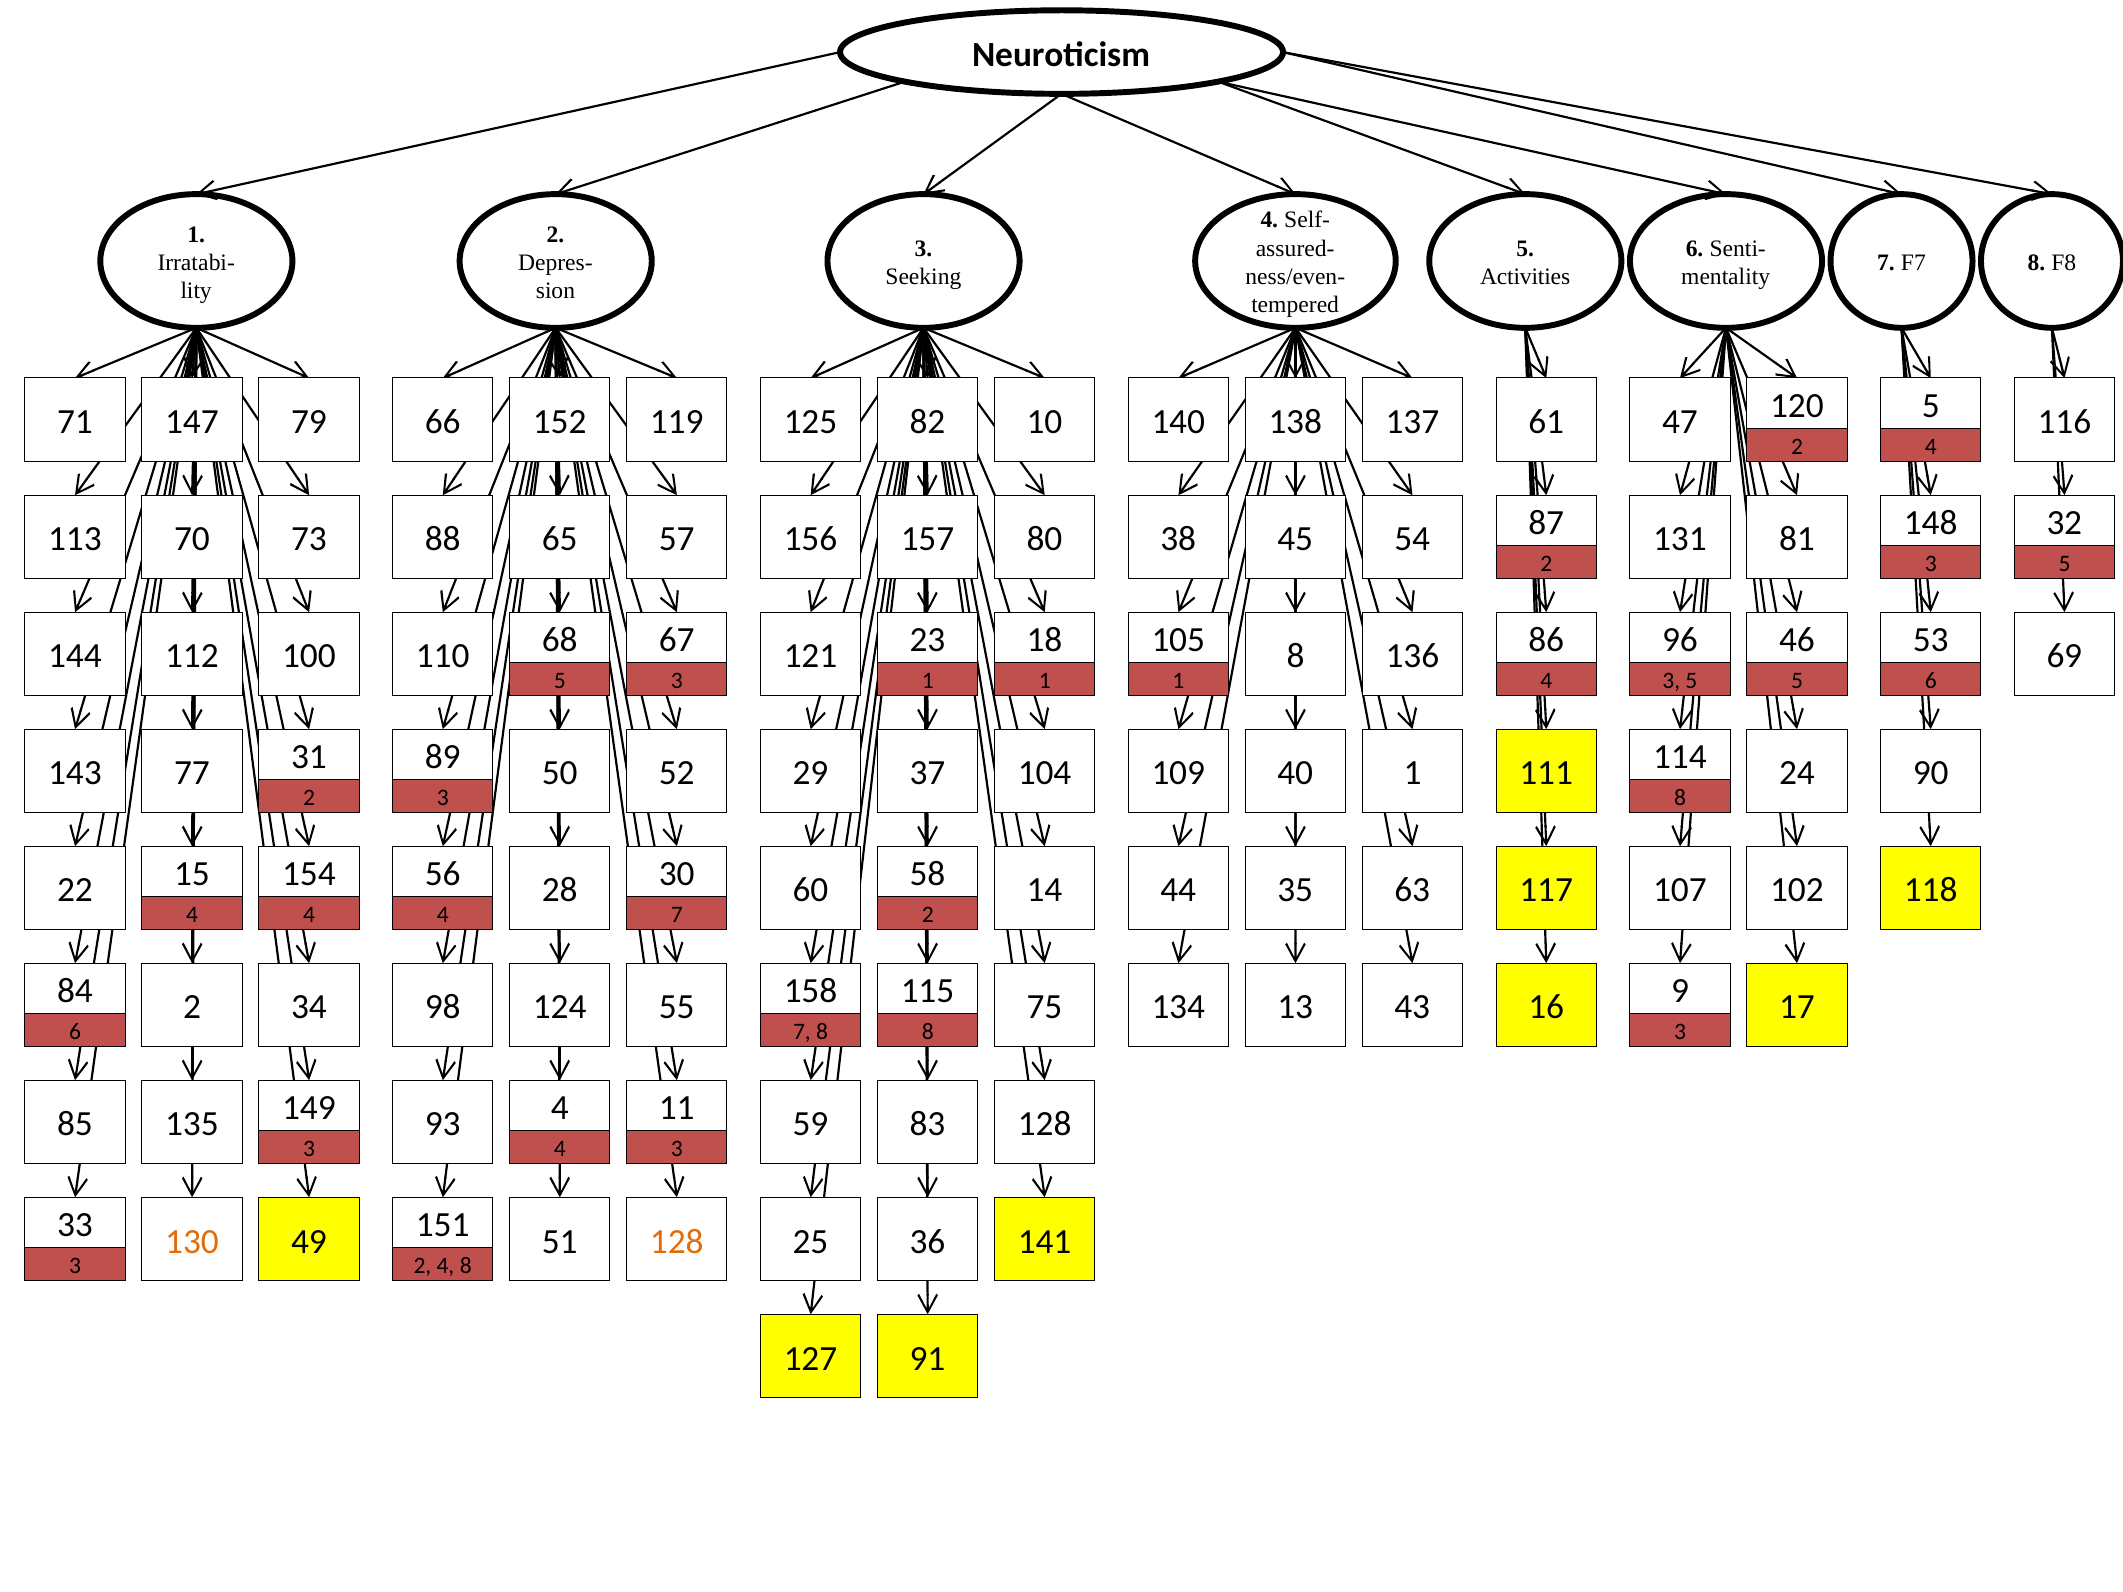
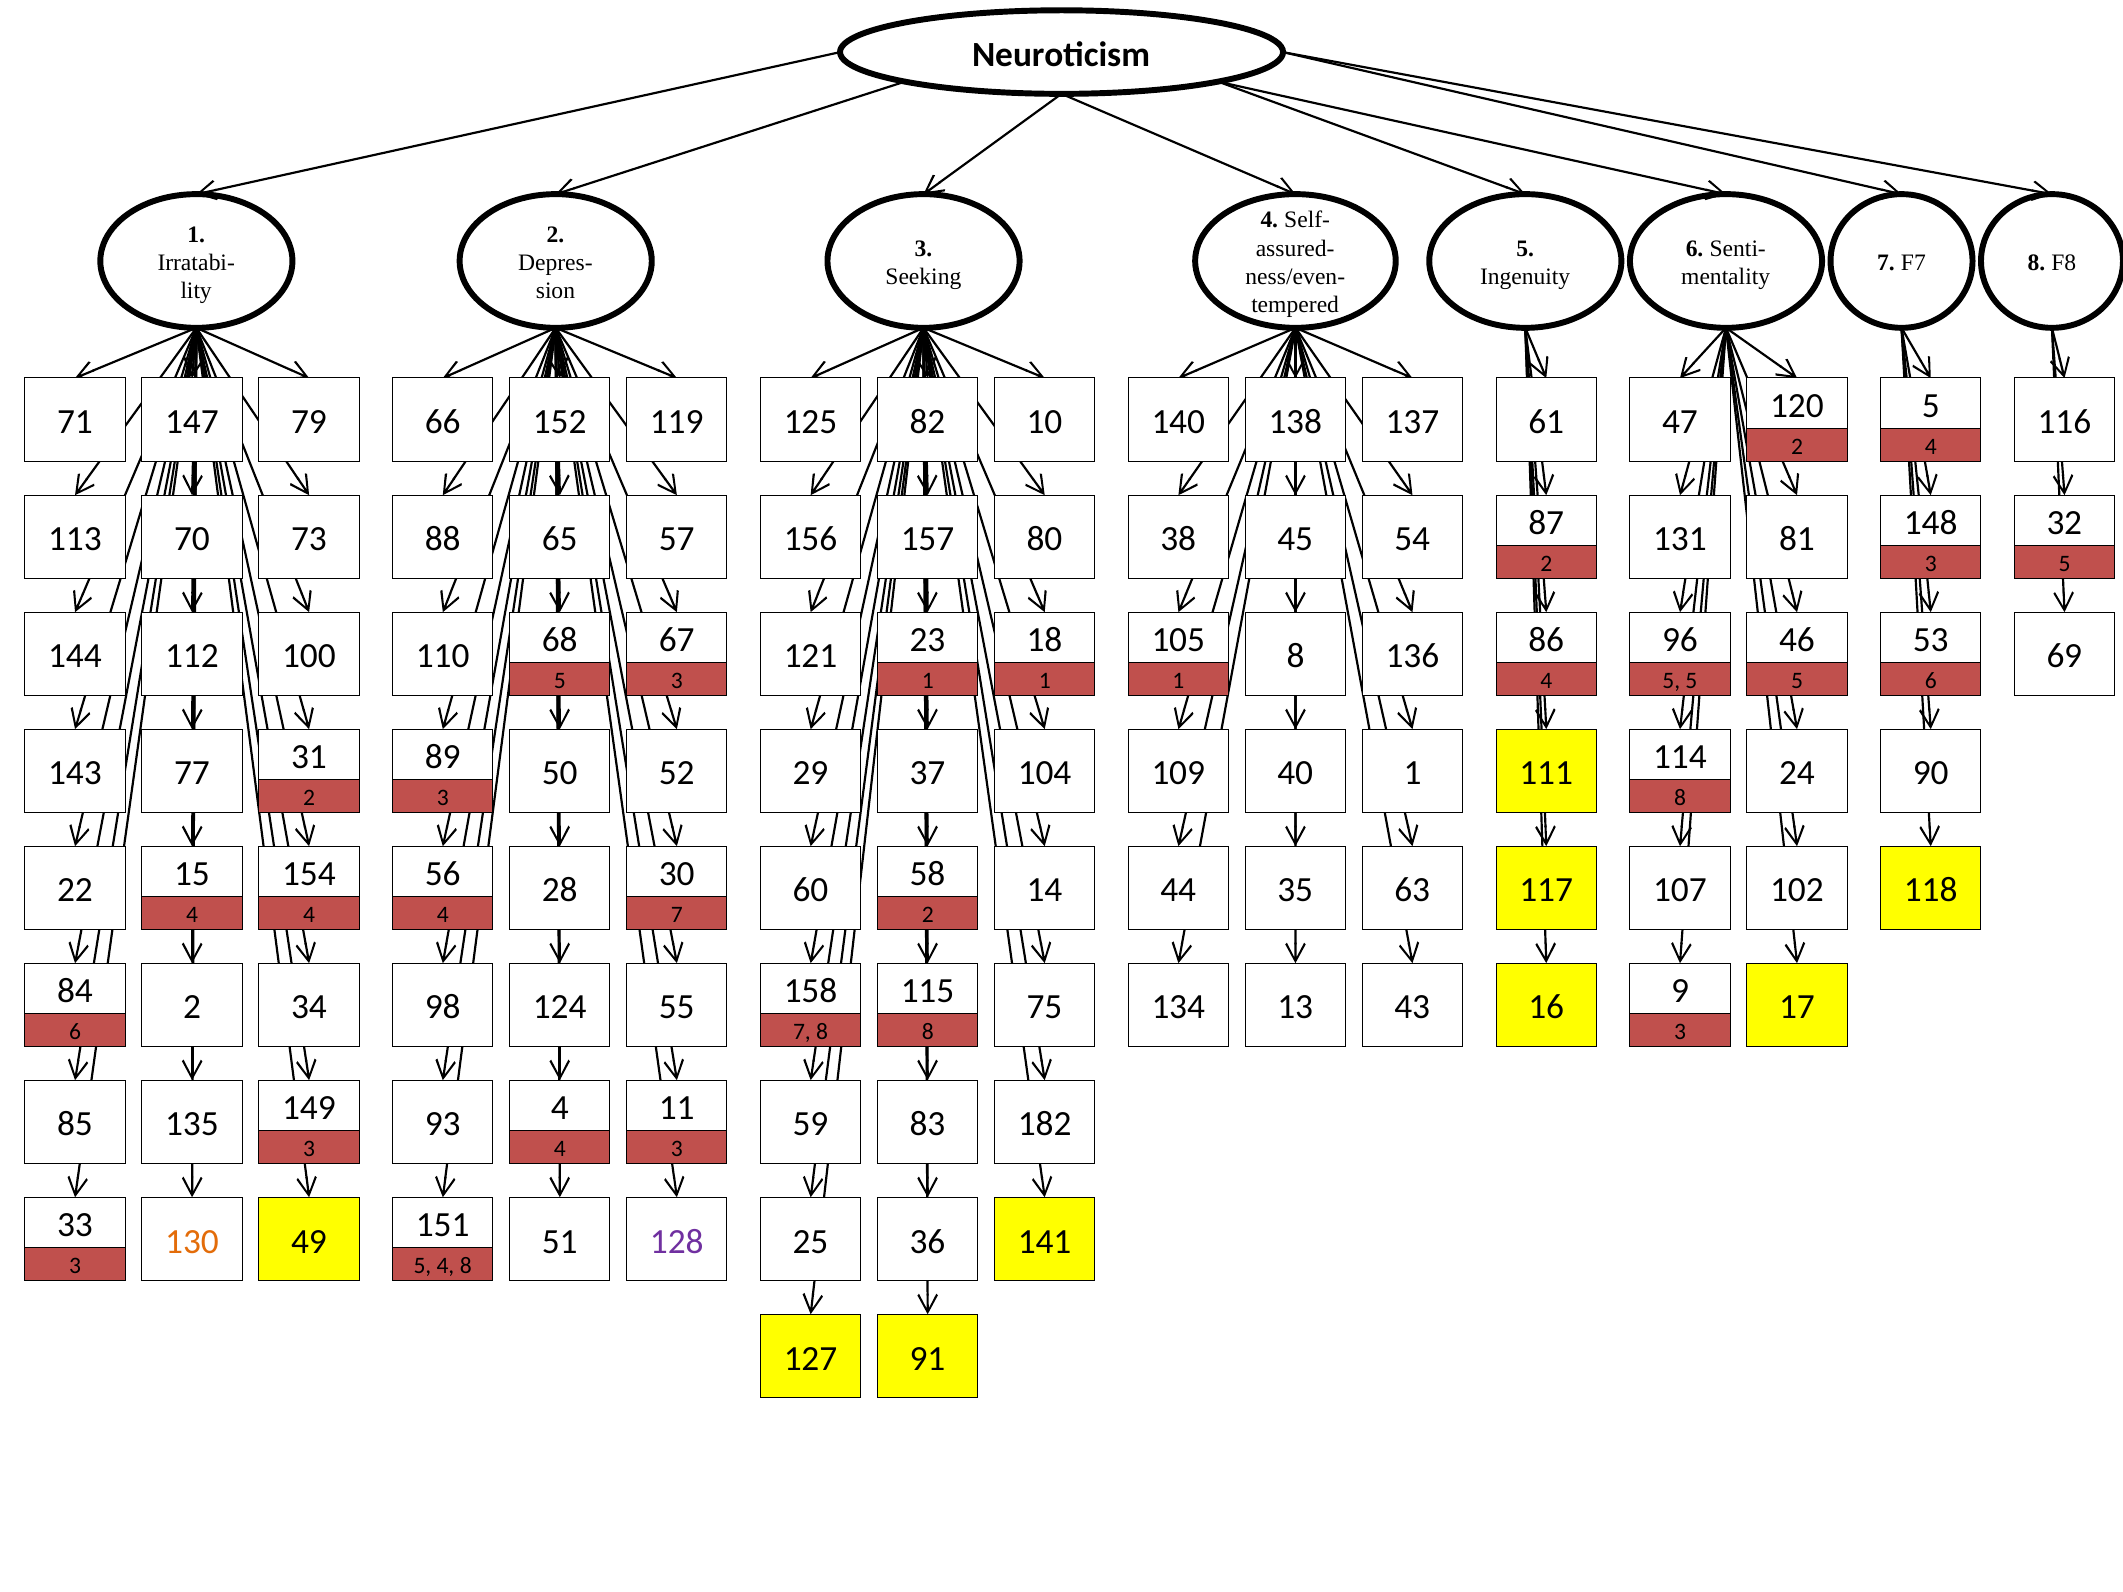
Activities: Activities -> Ingenuity (1525, 277)
3: 3 -> 5 (1671, 681)
83 128: 128 -> 182 (1045, 1124)
128 colour: orange -> purple (677, 1242)
2: 2 -> 5 (422, 1266)
